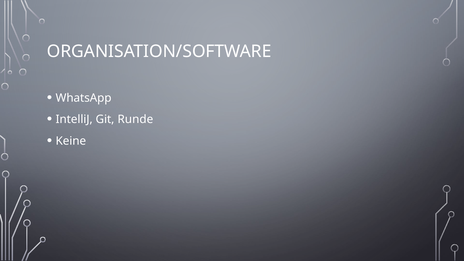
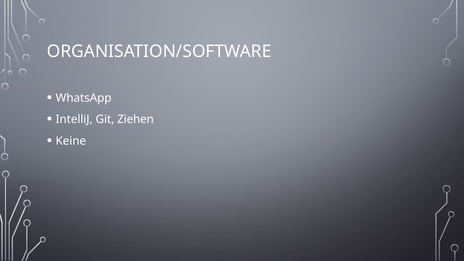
Runde: Runde -> Ziehen (136, 119)
